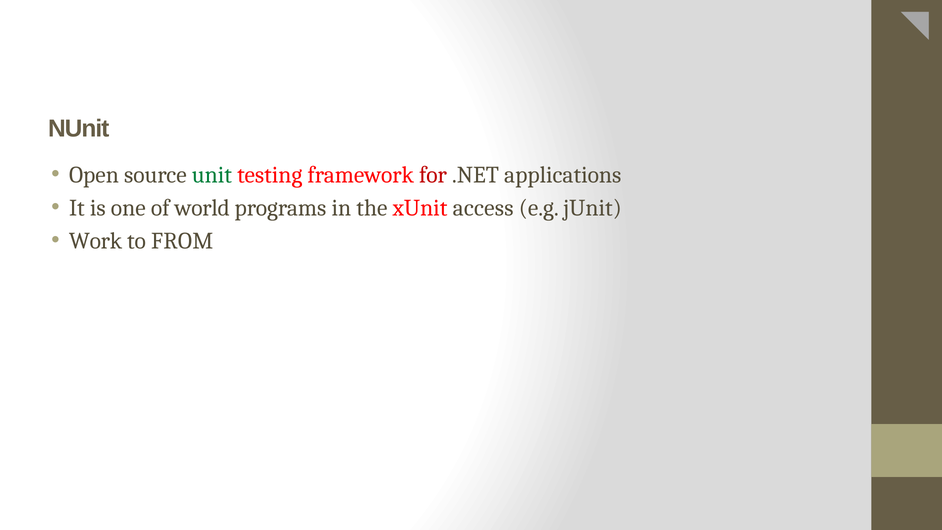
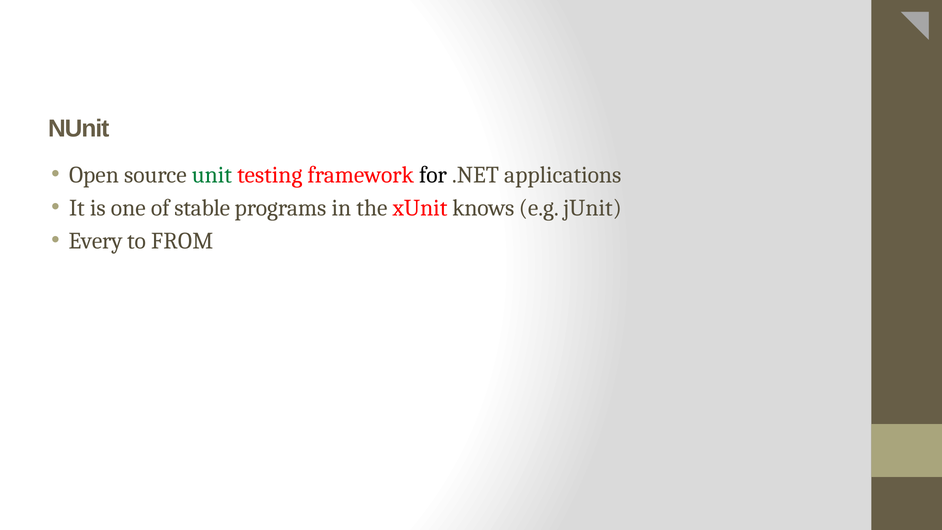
for colour: red -> black (433, 175)
world: world -> stable (202, 208)
access: access -> knows (483, 208)
Work: Work -> Every (96, 241)
